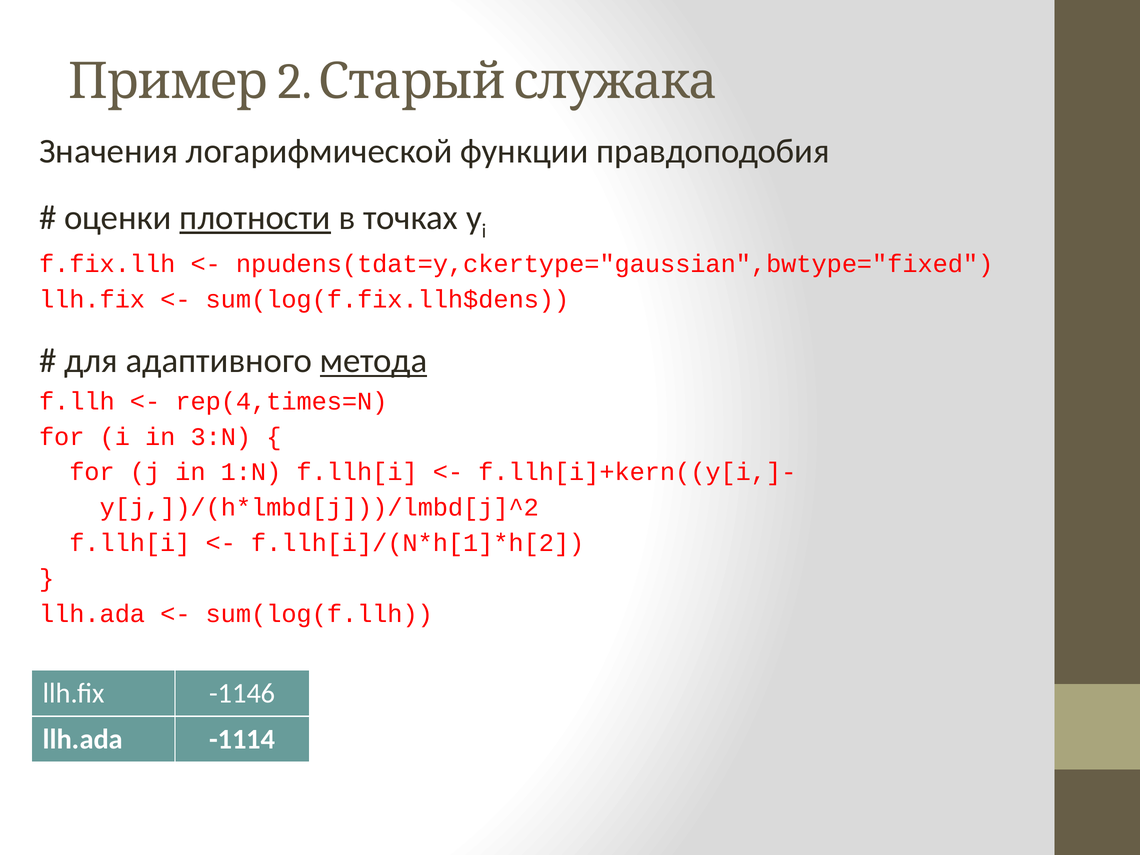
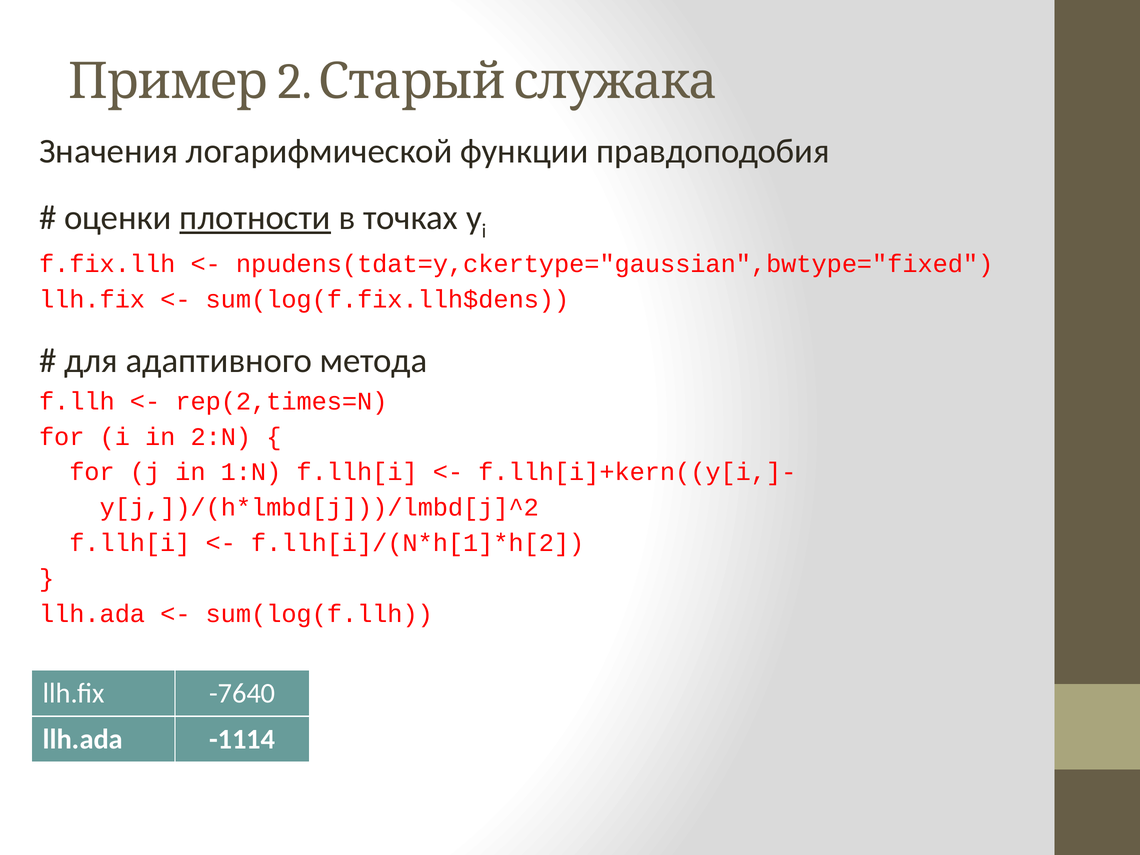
метода underline: present -> none (374, 361)
rep(4,times=N: rep(4,times=N -> rep(2,times=N (281, 401)
3:N: 3:N -> 2:N (221, 437)
-1146: -1146 -> -7640 (242, 693)
